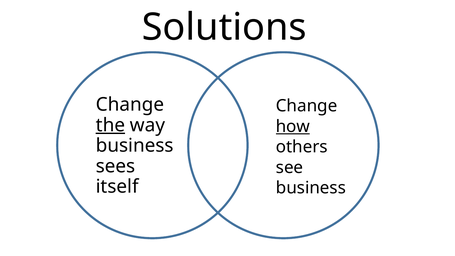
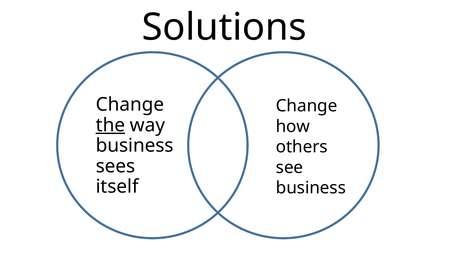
how underline: present -> none (293, 126)
